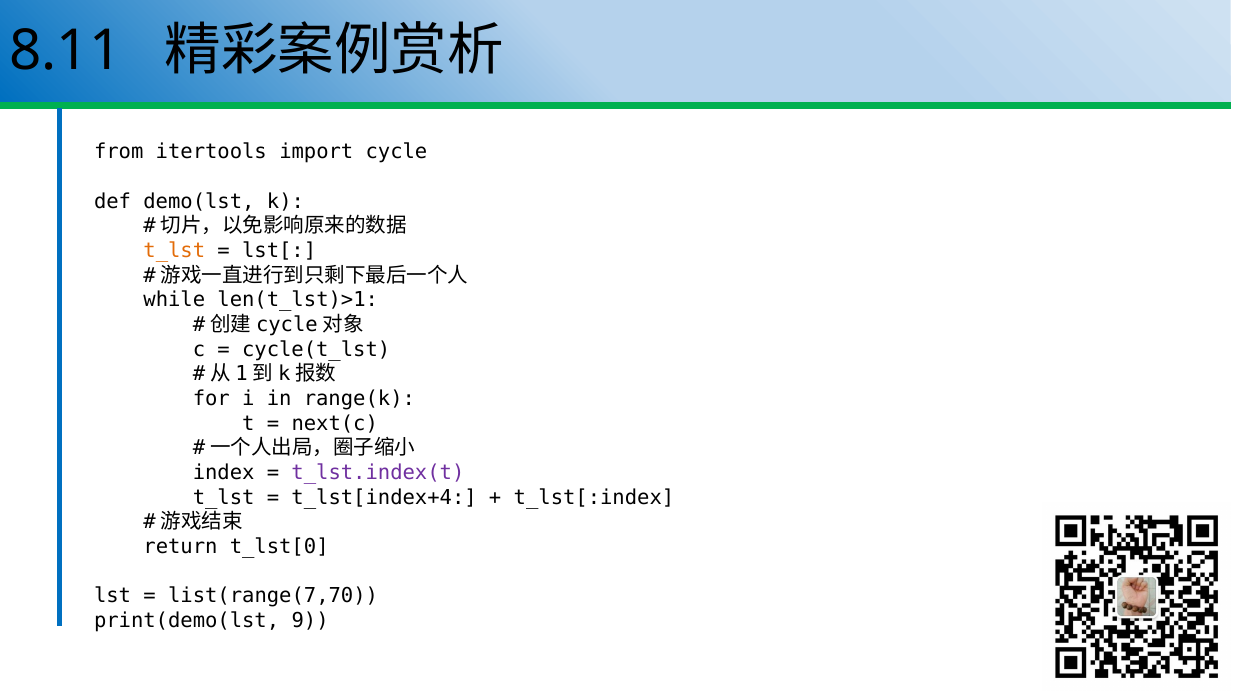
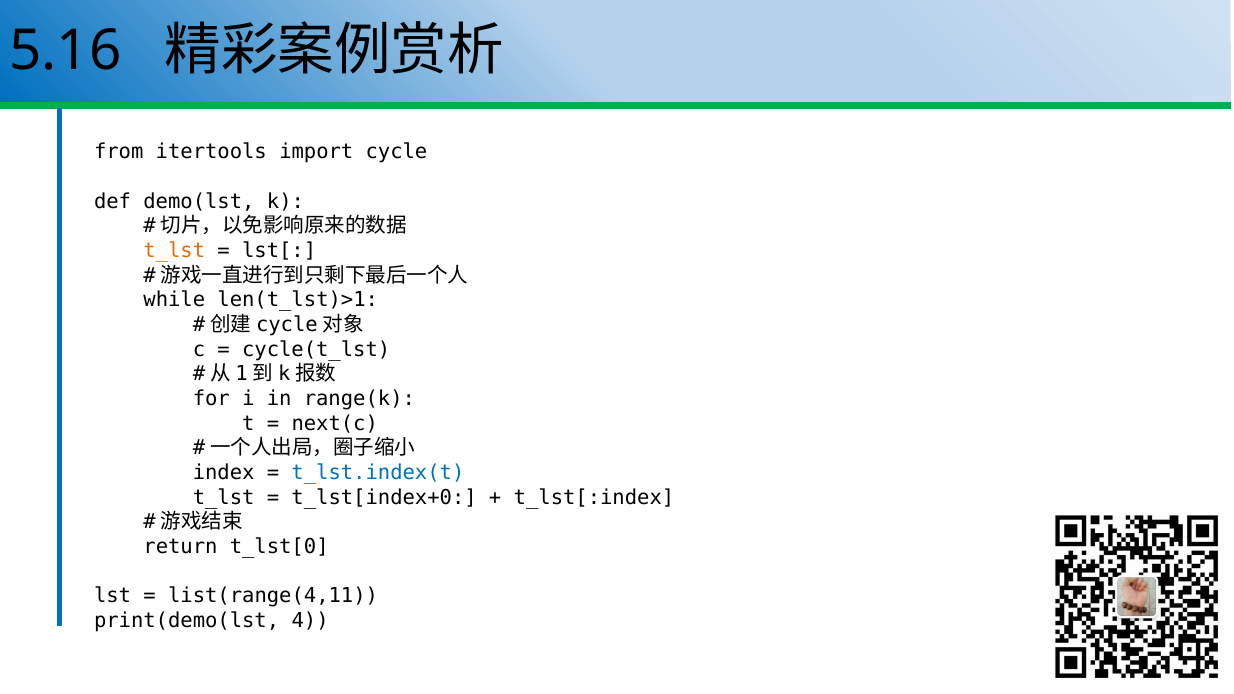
8.11: 8.11 -> 5.16 (66, 51)
t_lst.index(t colour: purple -> blue (378, 473)
t_lst[index+4: t_lst[index+4 -> t_lst[index+0 (384, 498)
list(range(7,70: list(range(7,70 -> list(range(4,11 (273, 596)
9: 9 -> 4 (310, 621)
